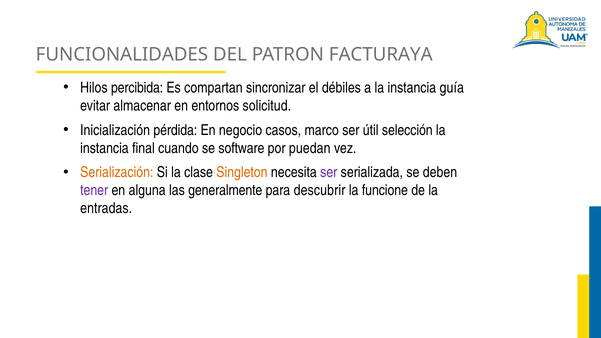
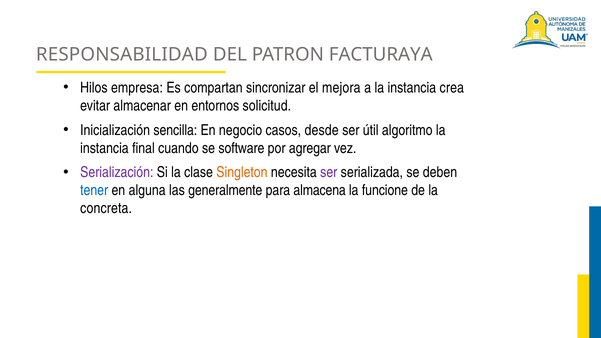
FUNCIONALIDADES: FUNCIONALIDADES -> RESPONSABILIDAD (122, 54)
percibida: percibida -> empresa (137, 88)
débiles: débiles -> mejora (341, 88)
guía: guía -> crea (452, 88)
pérdida: pérdida -> sencilla (175, 130)
marco: marco -> desde (322, 130)
selección: selección -> algoritmo (407, 130)
puedan: puedan -> agregar (310, 148)
Serialización colour: orange -> purple (117, 172)
tener colour: purple -> blue (94, 190)
descubrir: descubrir -> almacena (320, 190)
entradas: entradas -> concreta (106, 208)
